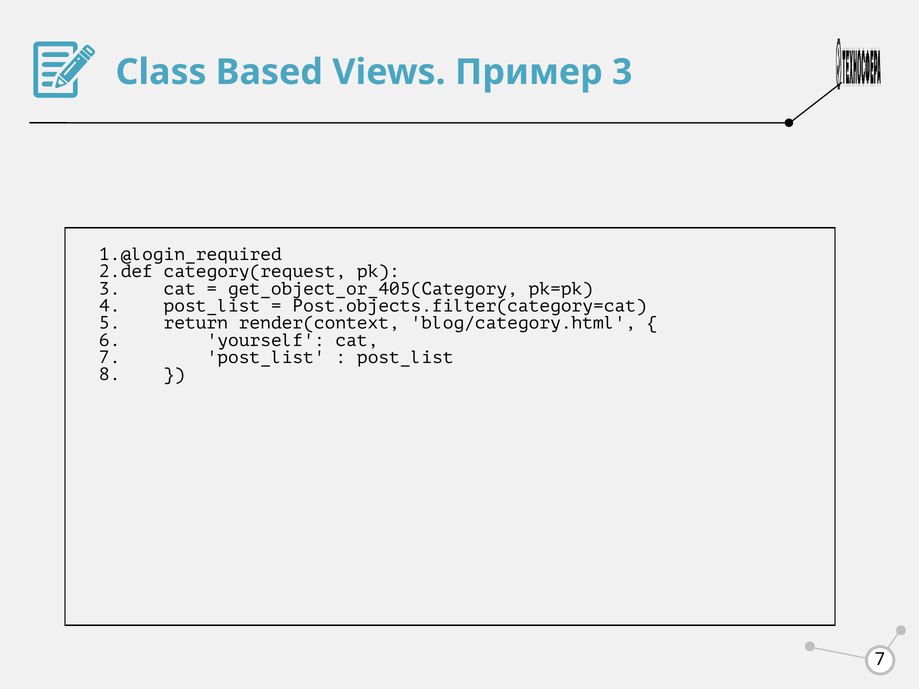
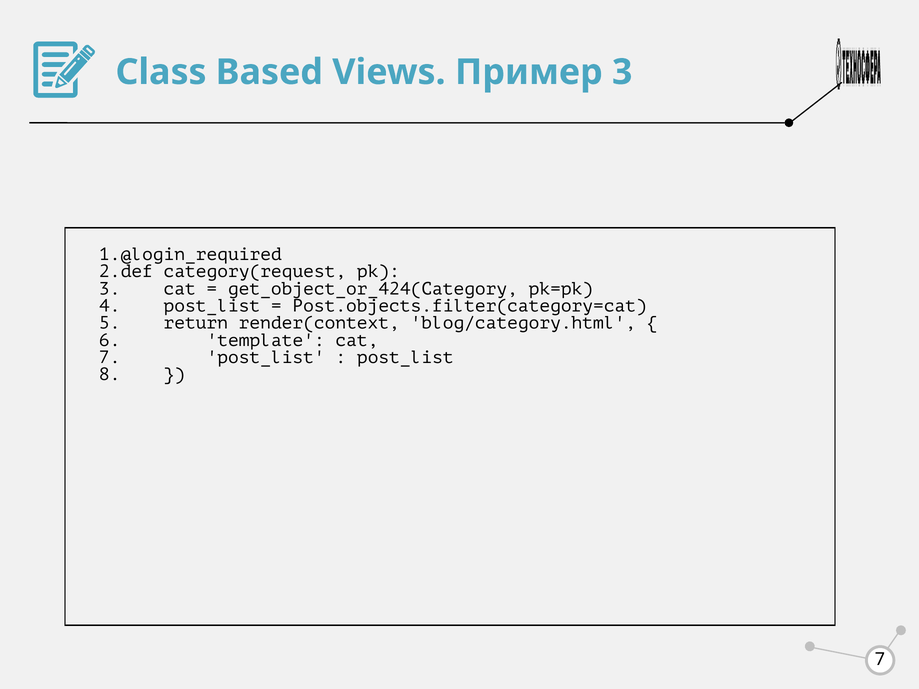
get_object_or_405(Category: get_object_or_405(Category -> get_object_or_424(Category (373, 289)
yourself: yourself -> template (266, 340)
